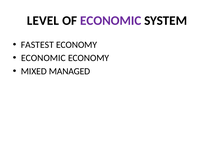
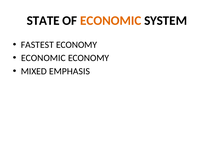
LEVEL: LEVEL -> STATE (43, 21)
ECONOMIC colour: purple -> orange (111, 21)
MANAGED: MANAGED -> EMPHASIS (69, 72)
